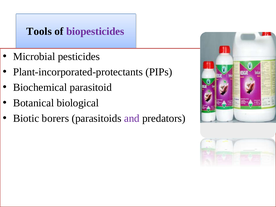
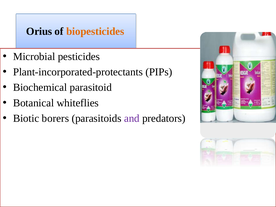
Tools: Tools -> Orius (39, 31)
biopesticides colour: purple -> orange (95, 31)
biological: biological -> whiteflies (78, 103)
